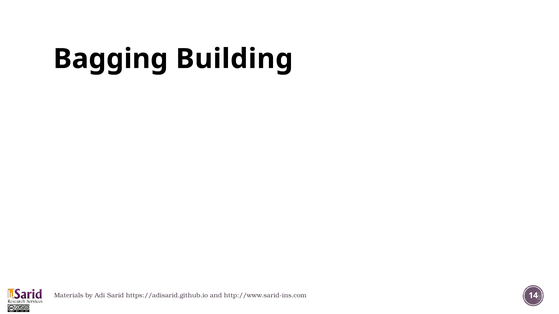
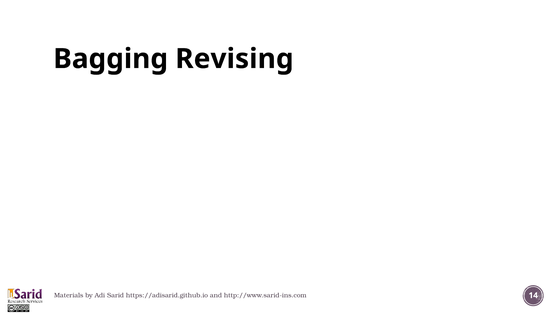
Building: Building -> Revising (234, 59)
